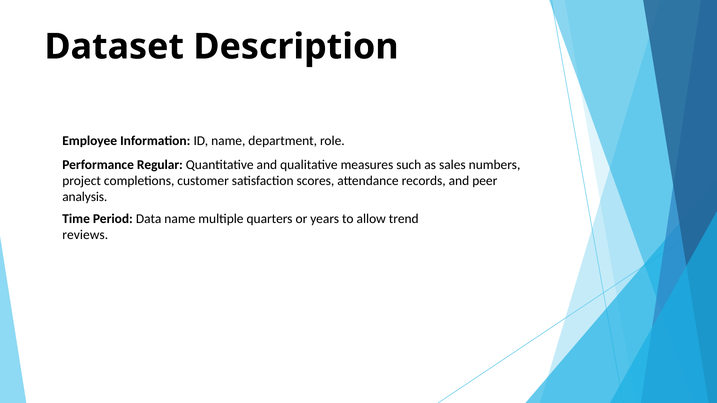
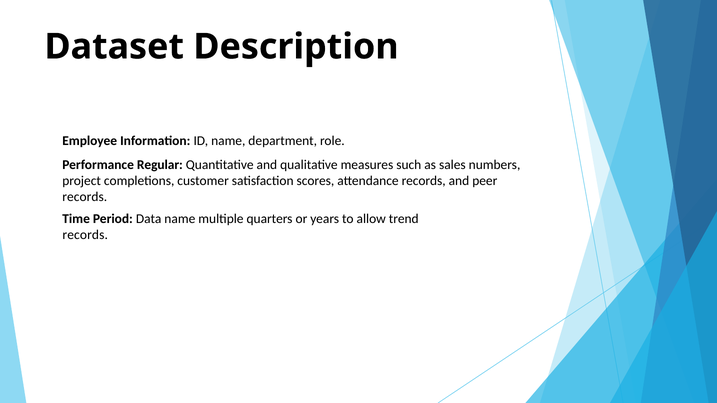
analysis: analysis -> records (85, 197)
reviews: reviews -> records (85, 235)
